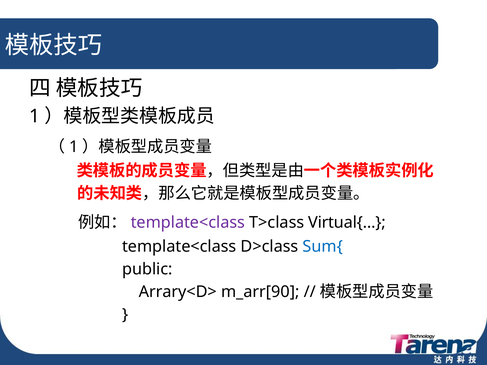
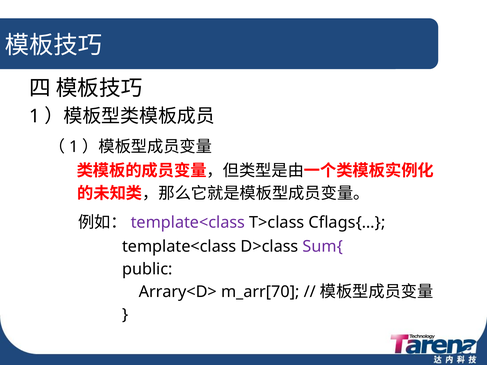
Virtual{…: Virtual{… -> Cflags{… (347, 223)
Sum{ colour: blue -> purple (323, 247)
m_arr[90: m_arr[90 -> m_arr[70 (260, 292)
